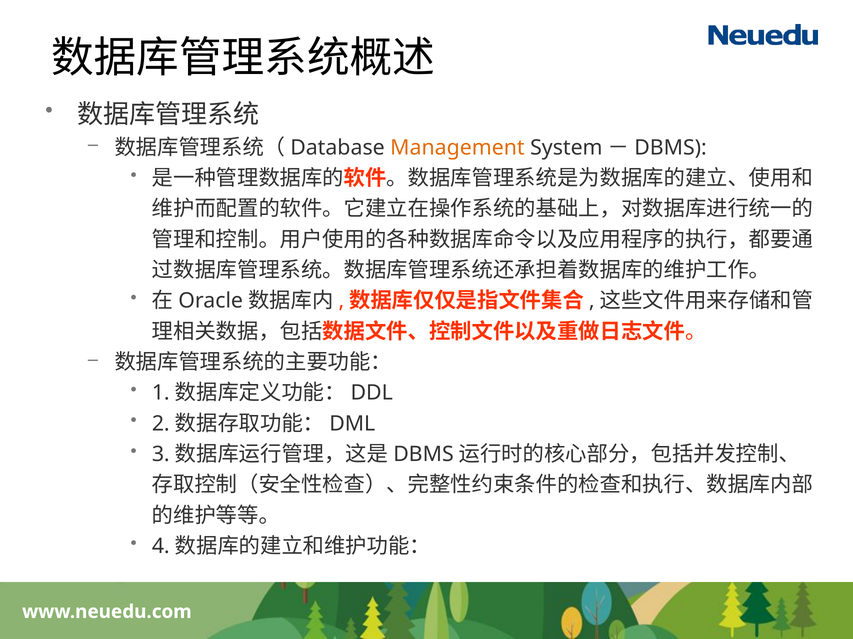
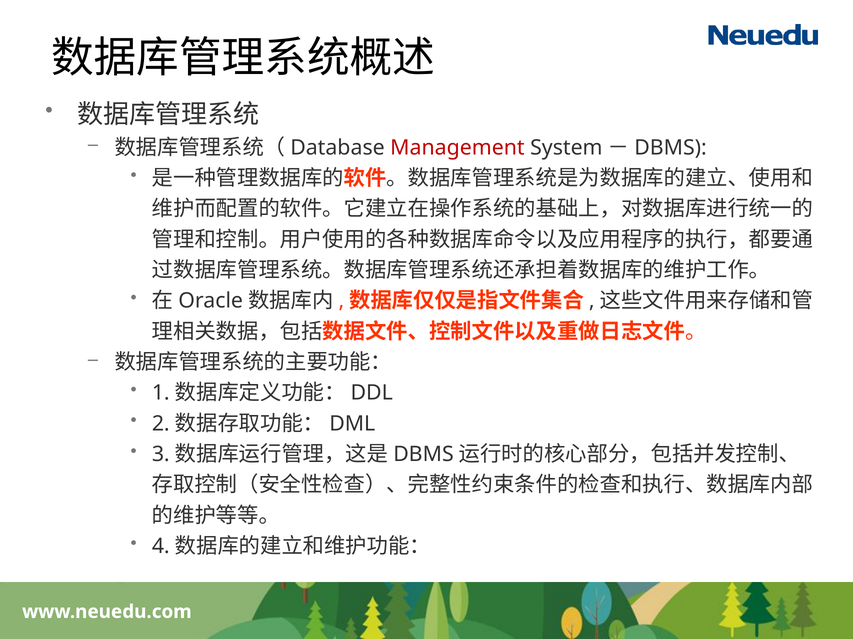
Management colour: orange -> red (457, 148)
